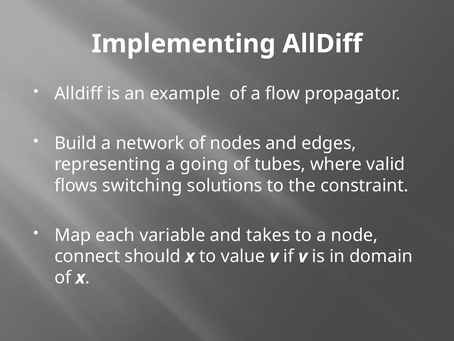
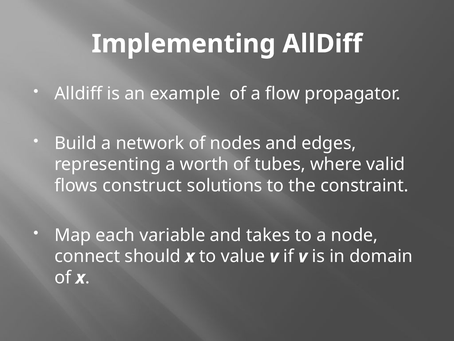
going: going -> worth (204, 164)
switching: switching -> construct (142, 185)
